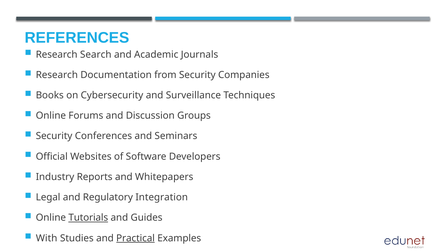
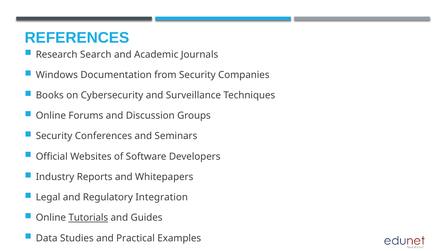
Research: Research -> Windows (57, 75)
With: With -> Data (47, 238)
Practical underline: present -> none (136, 238)
